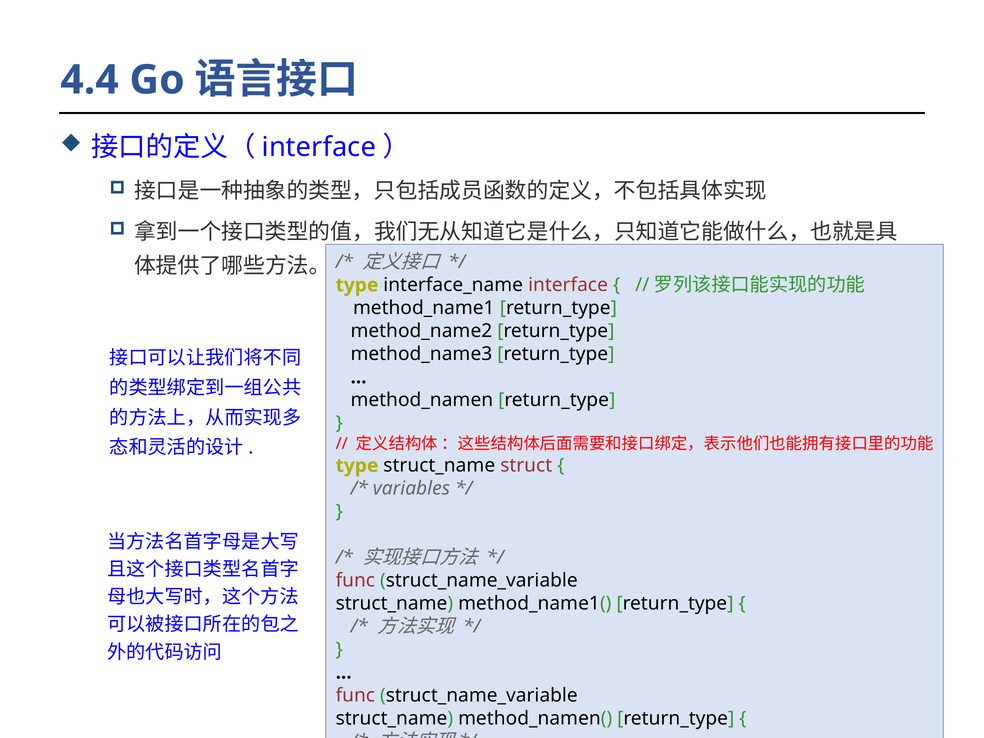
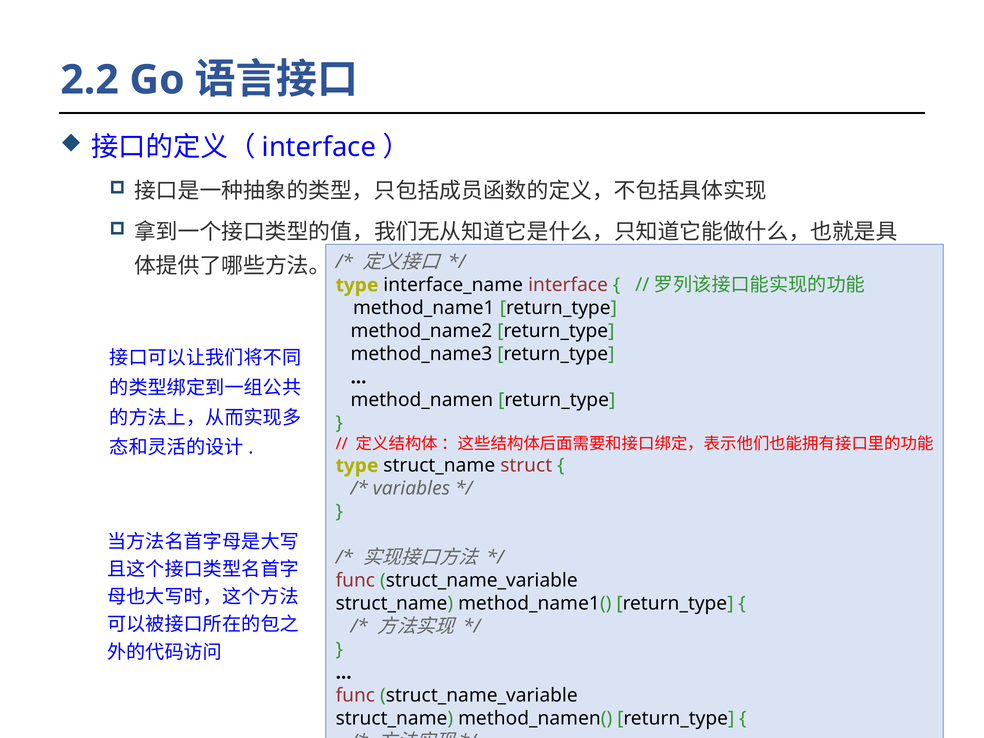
4.4: 4.4 -> 2.2 (90, 80)
